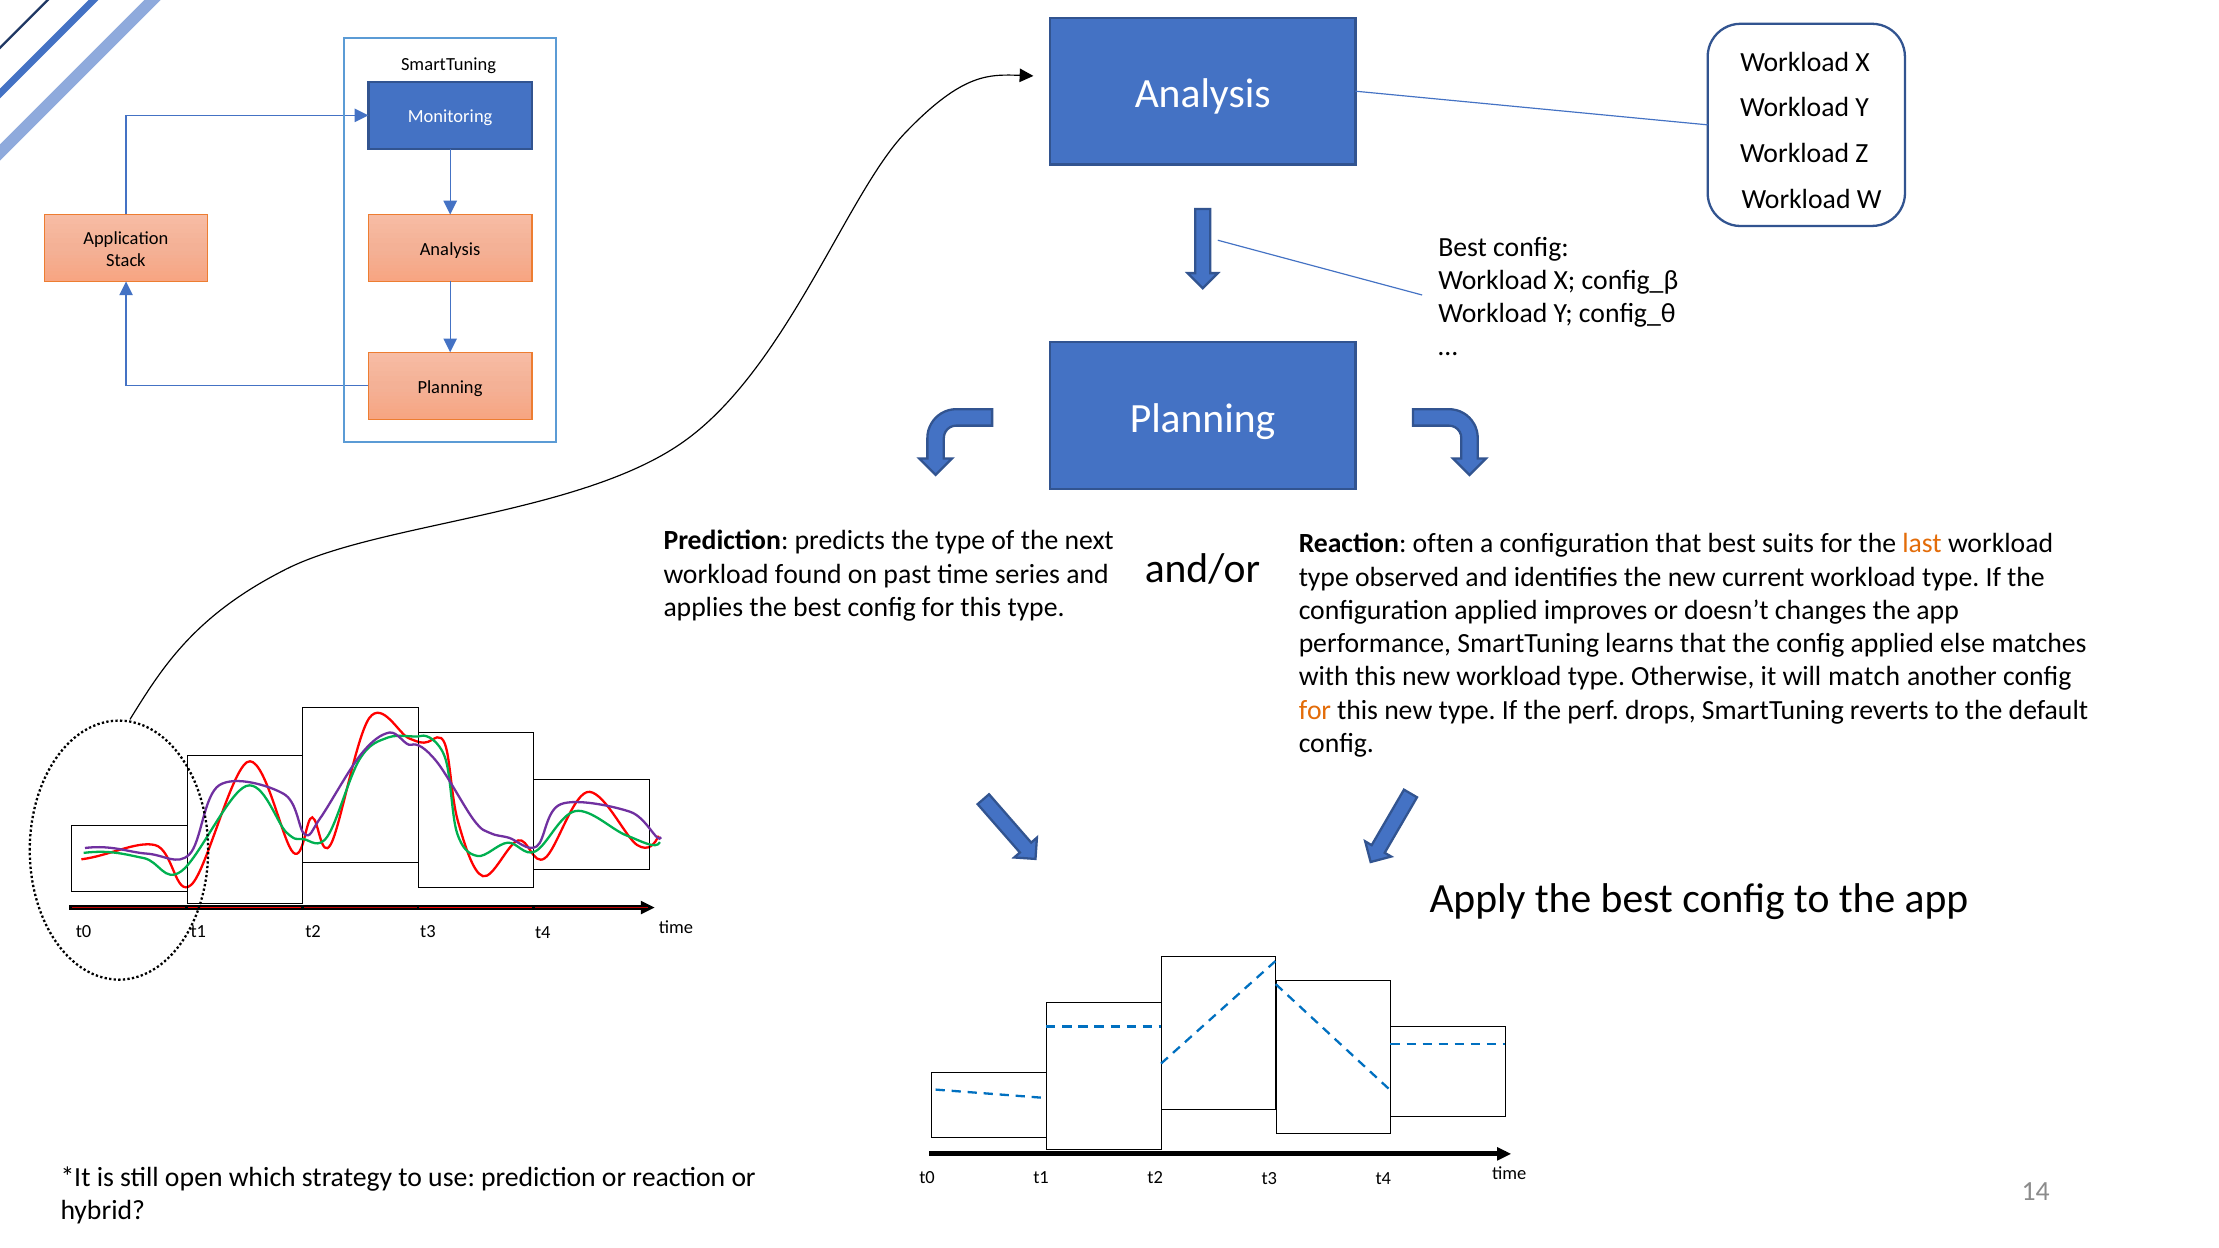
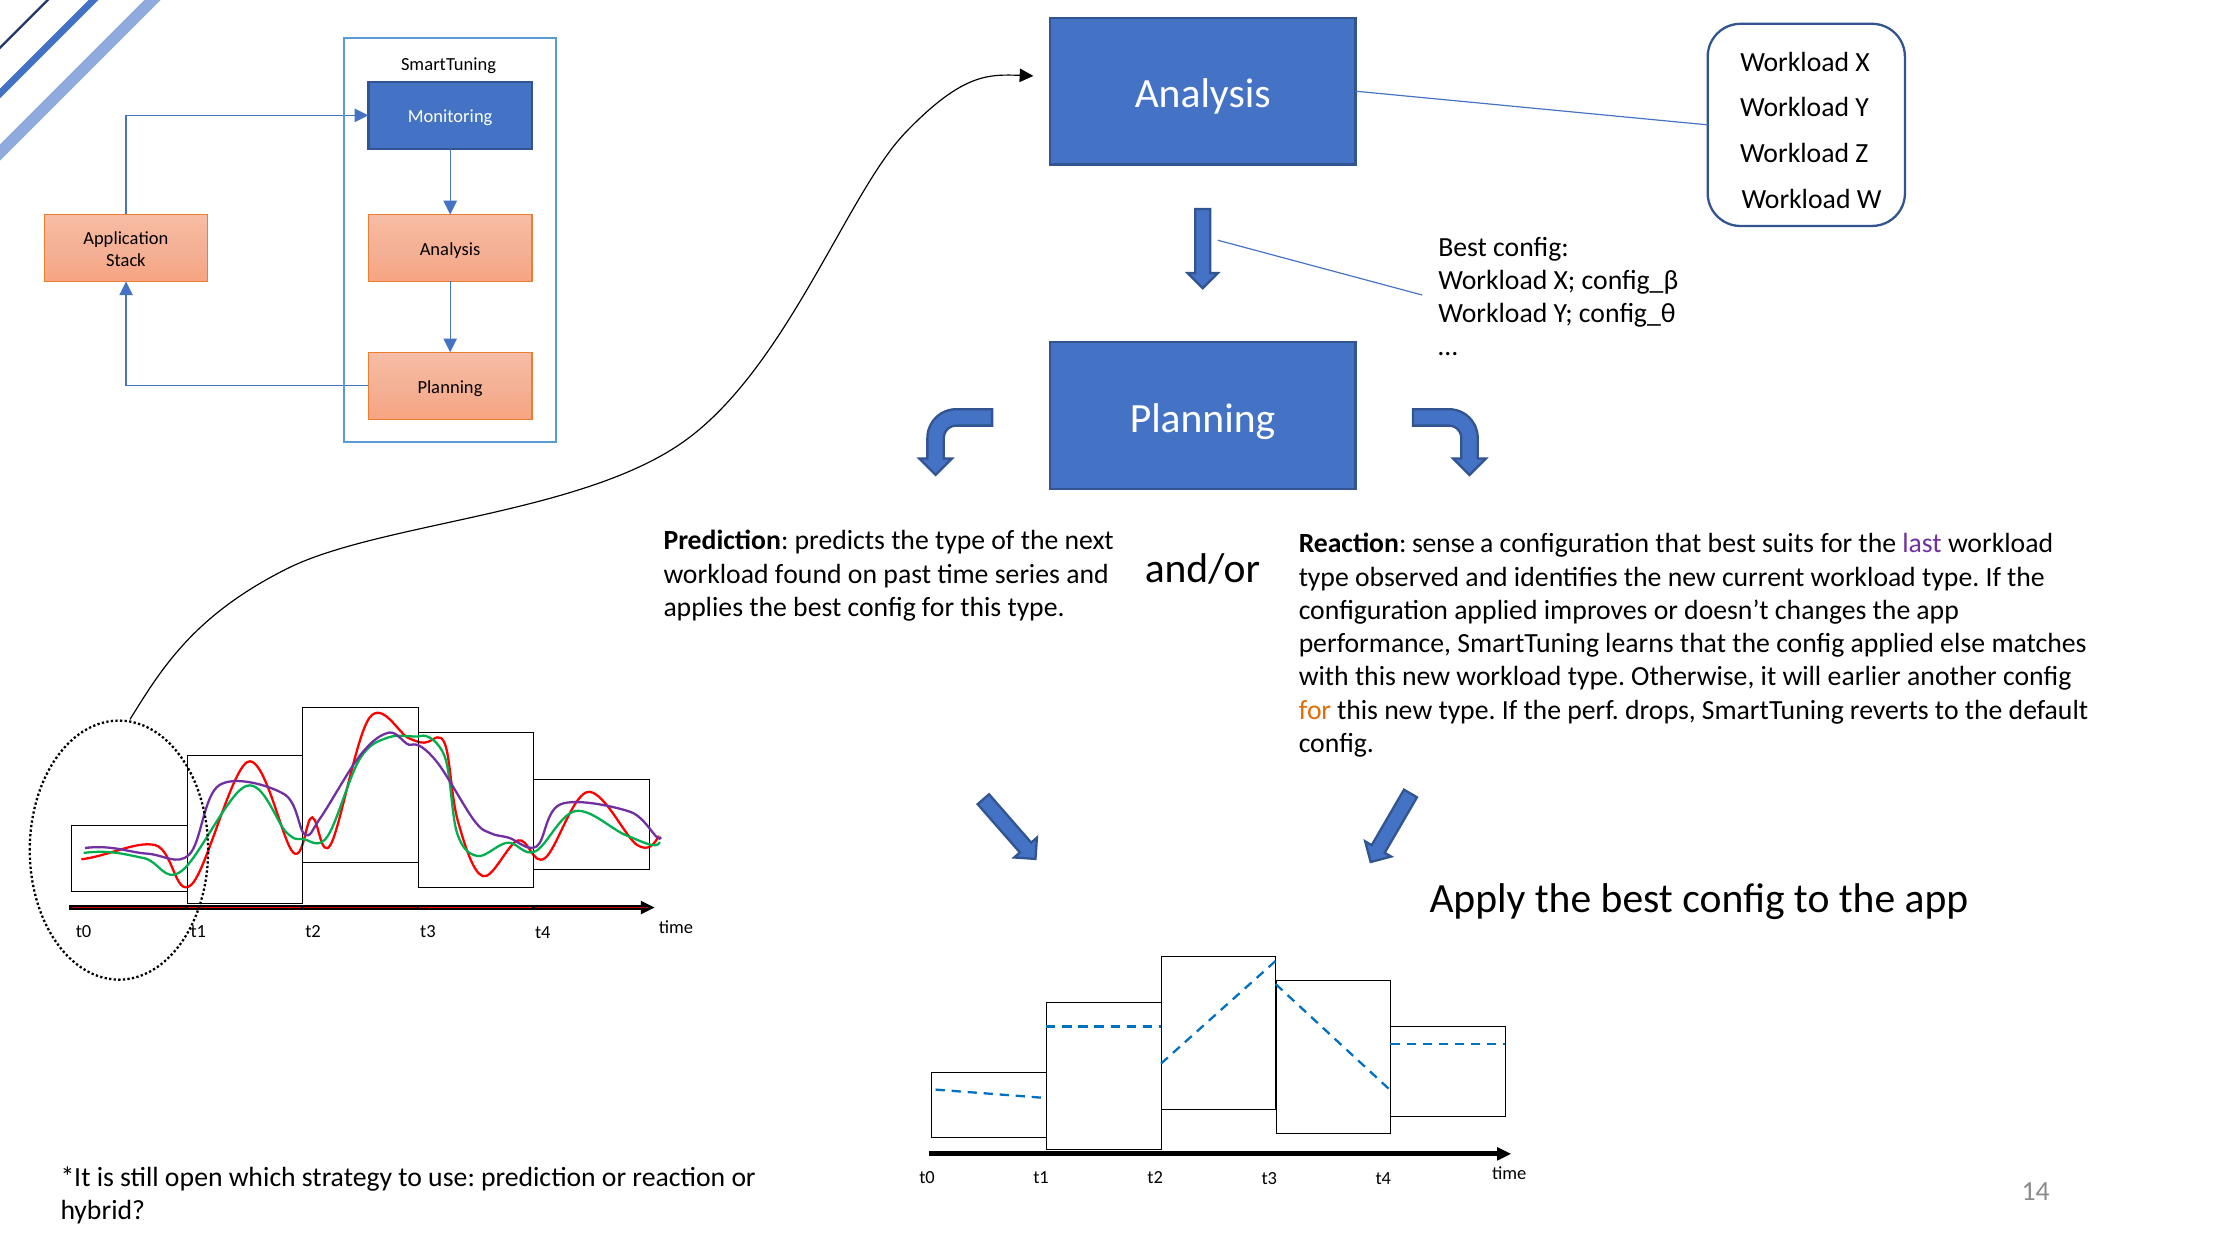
often: often -> sense (1444, 544)
last colour: orange -> purple (1922, 544)
match: match -> earlier (1864, 677)
